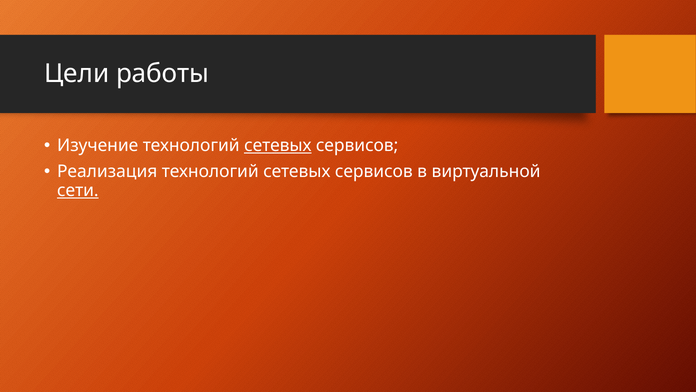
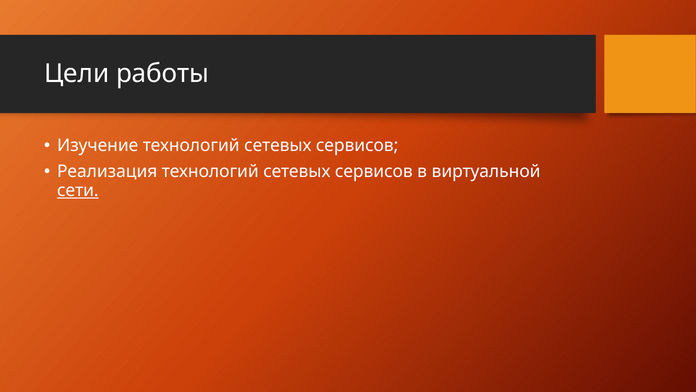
сетевых underline: present -> none (278, 145)
